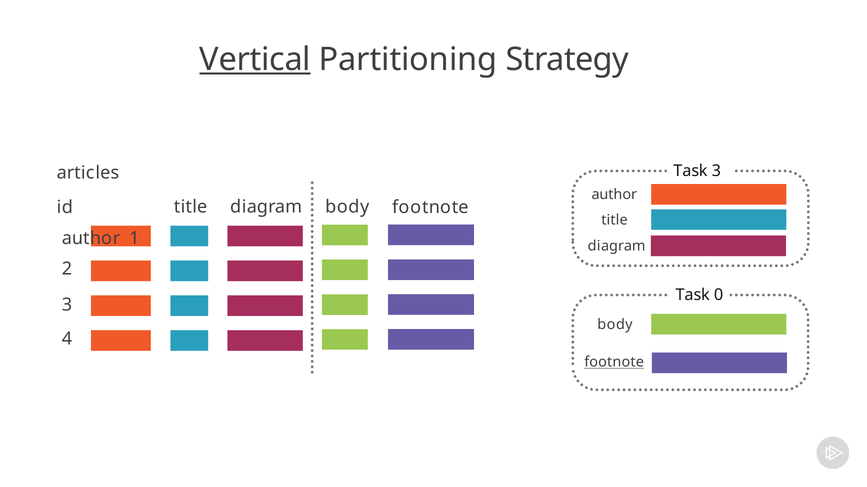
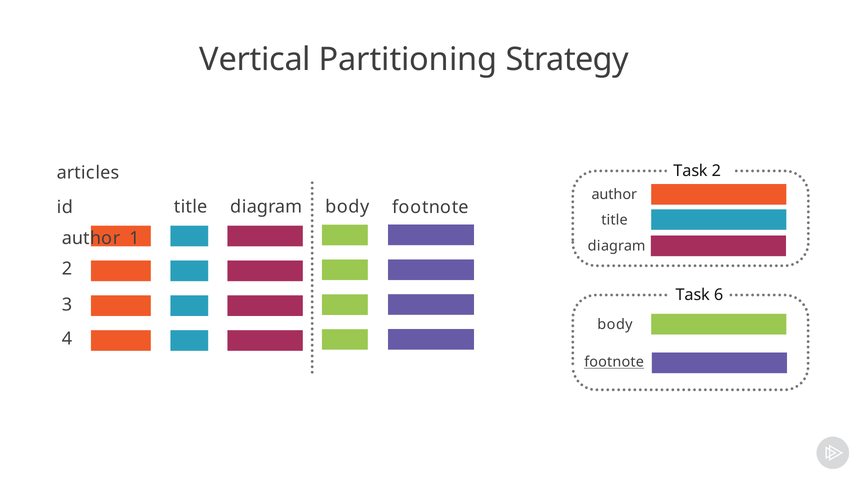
Vertical underline: present -> none (255, 59)
Task 3: 3 -> 2 (716, 171)
0: 0 -> 6 (719, 295)
